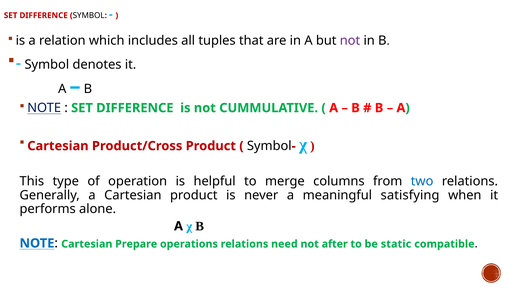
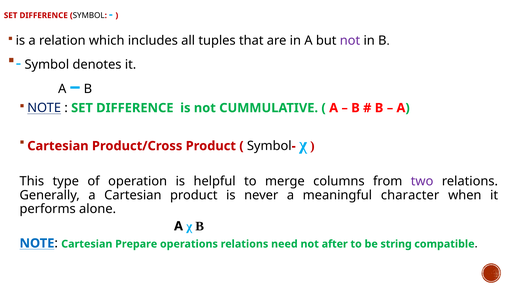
two colour: blue -> purple (422, 181)
satisfying: satisfying -> character (410, 195)
static: static -> string (396, 244)
